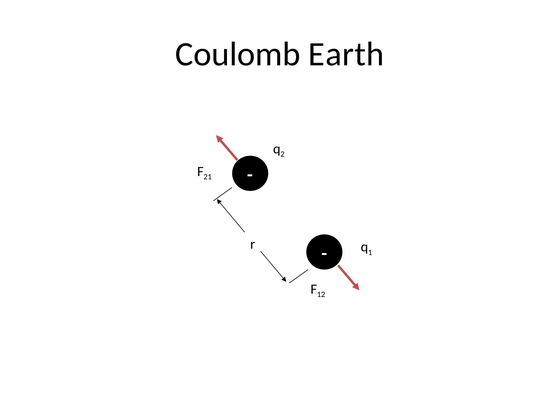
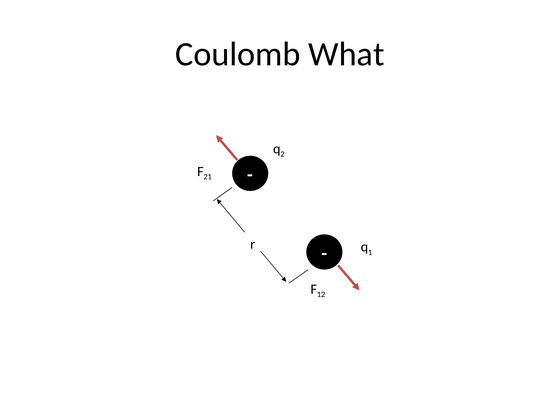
Earth: Earth -> What (346, 54)
